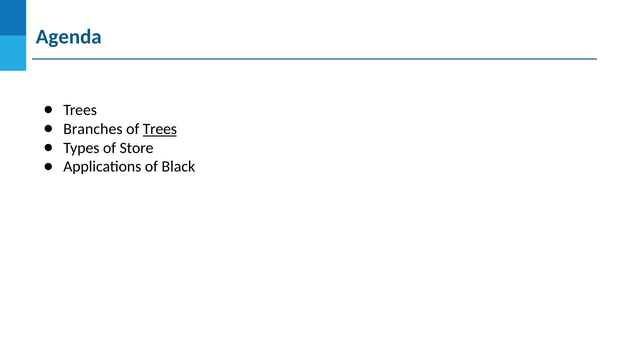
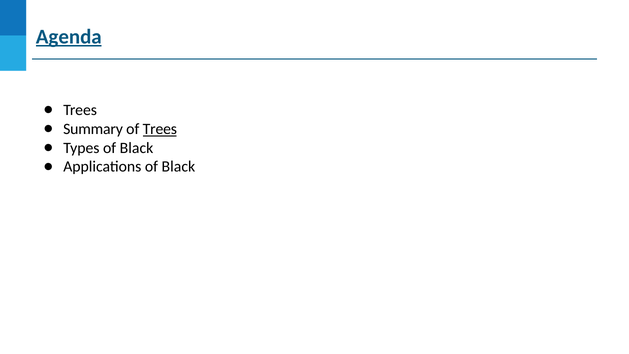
Agenda underline: none -> present (69, 37)
Branches: Branches -> Summary (93, 129)
Types of Store: Store -> Black (137, 148)
